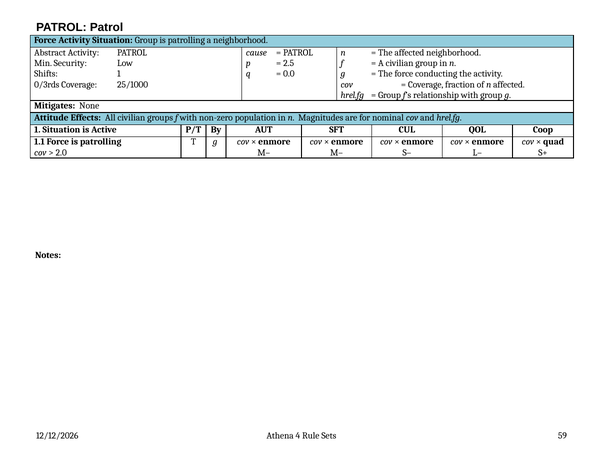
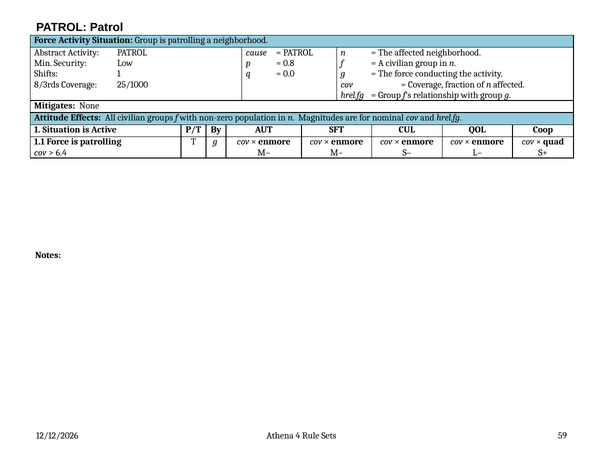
2.5: 2.5 -> 0.8 (289, 63)
0/3rds: 0/3rds -> 8/3rds (47, 85)
2.0: 2.0 -> 6.4 (61, 153)
